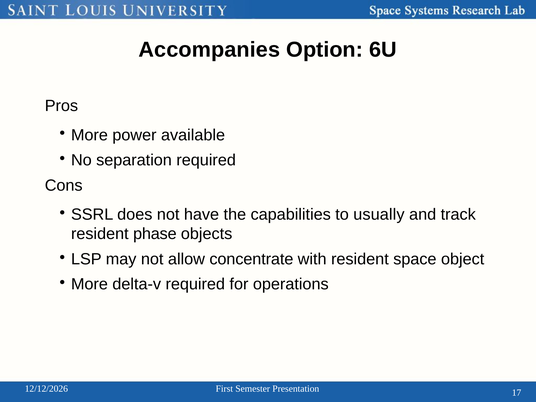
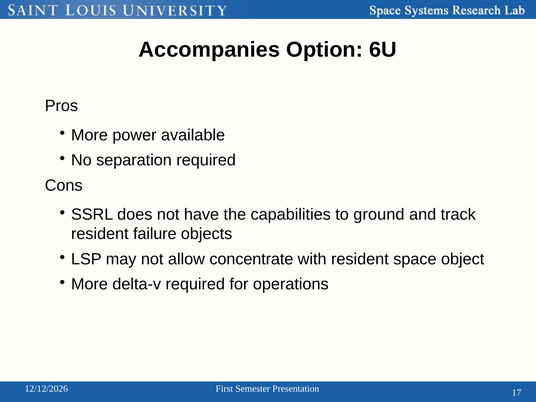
usually: usually -> ground (379, 215)
phase: phase -> failure (155, 234)
